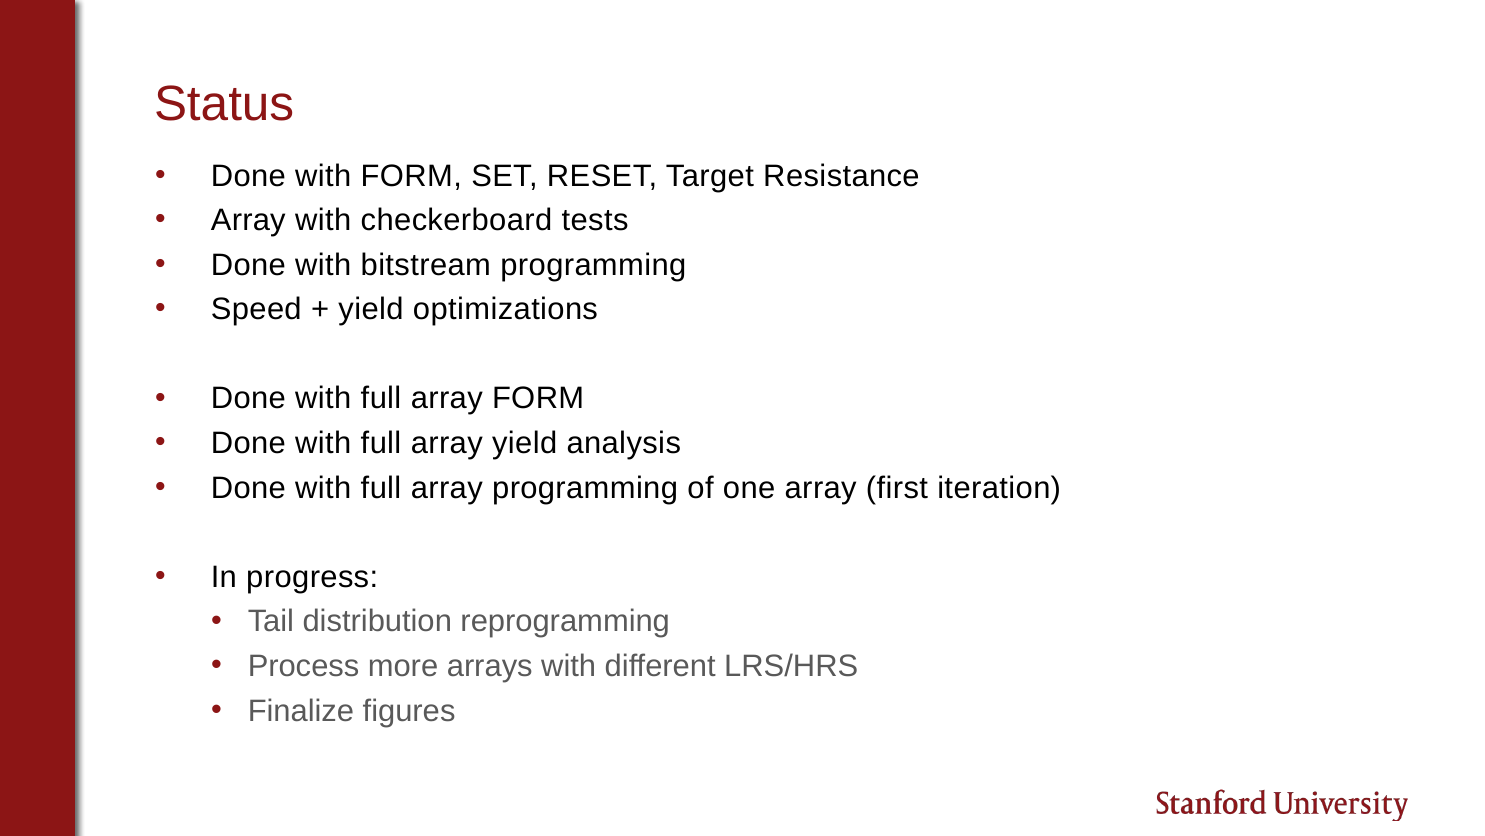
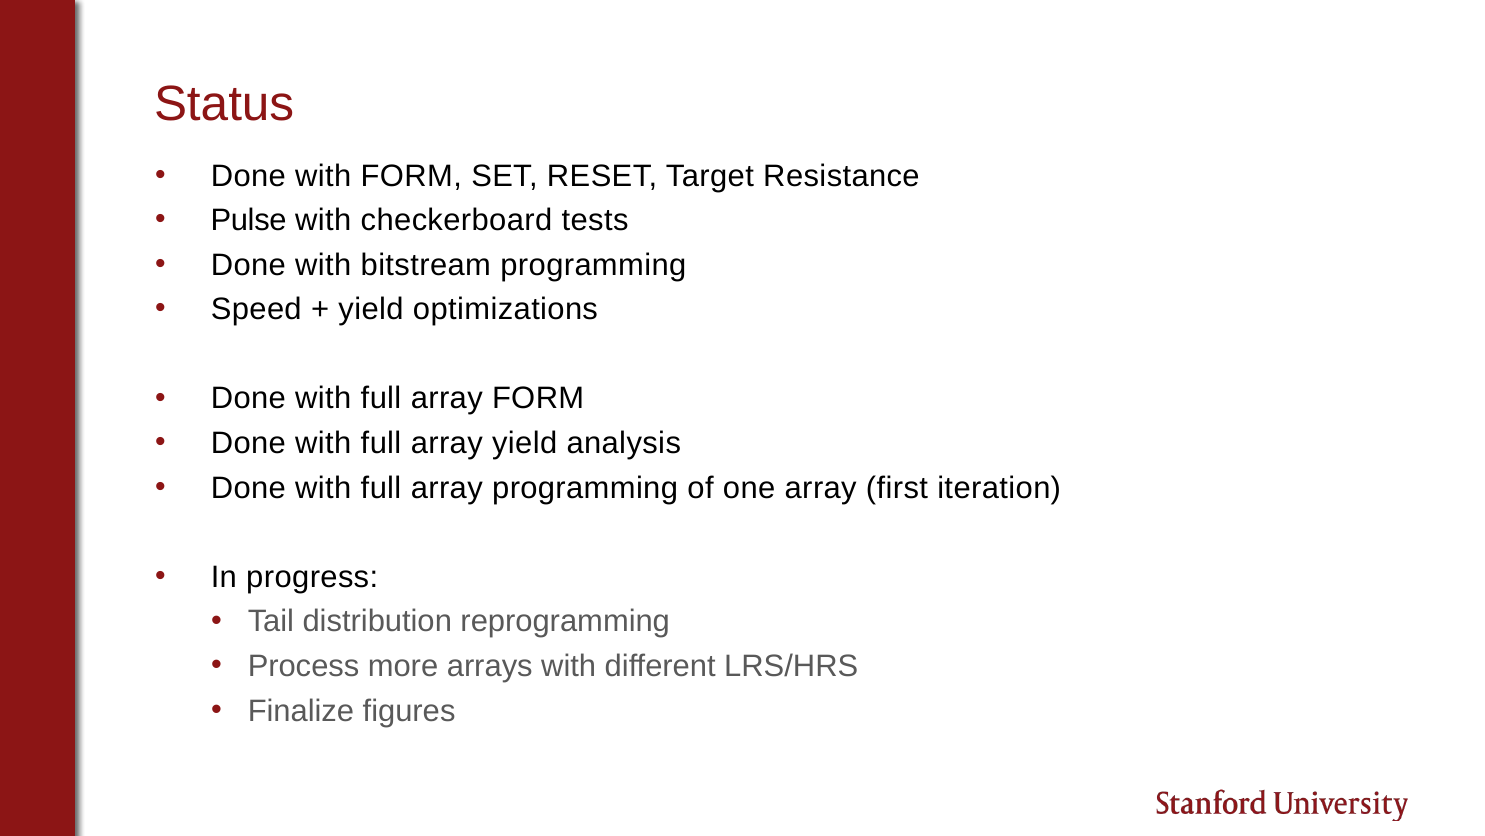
Array: Array -> Pulse (249, 220)
